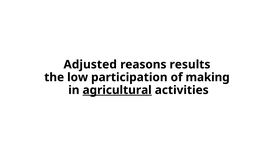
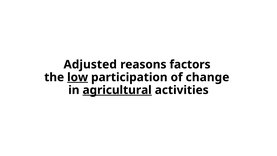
results: results -> factors (190, 64)
low underline: none -> present (78, 77)
making: making -> change (207, 77)
